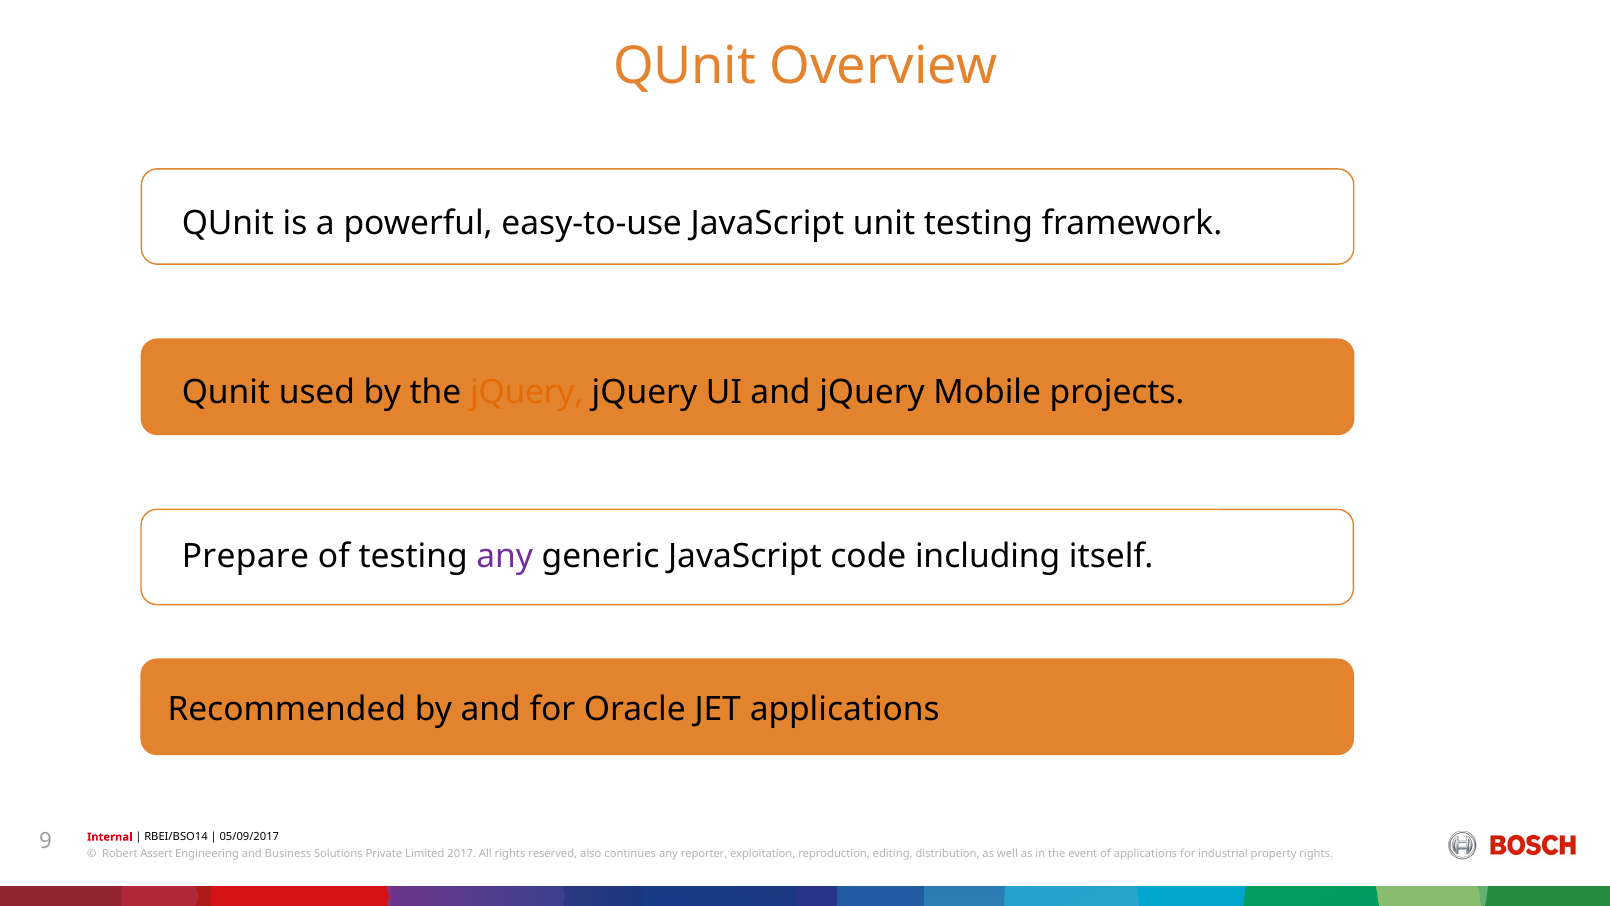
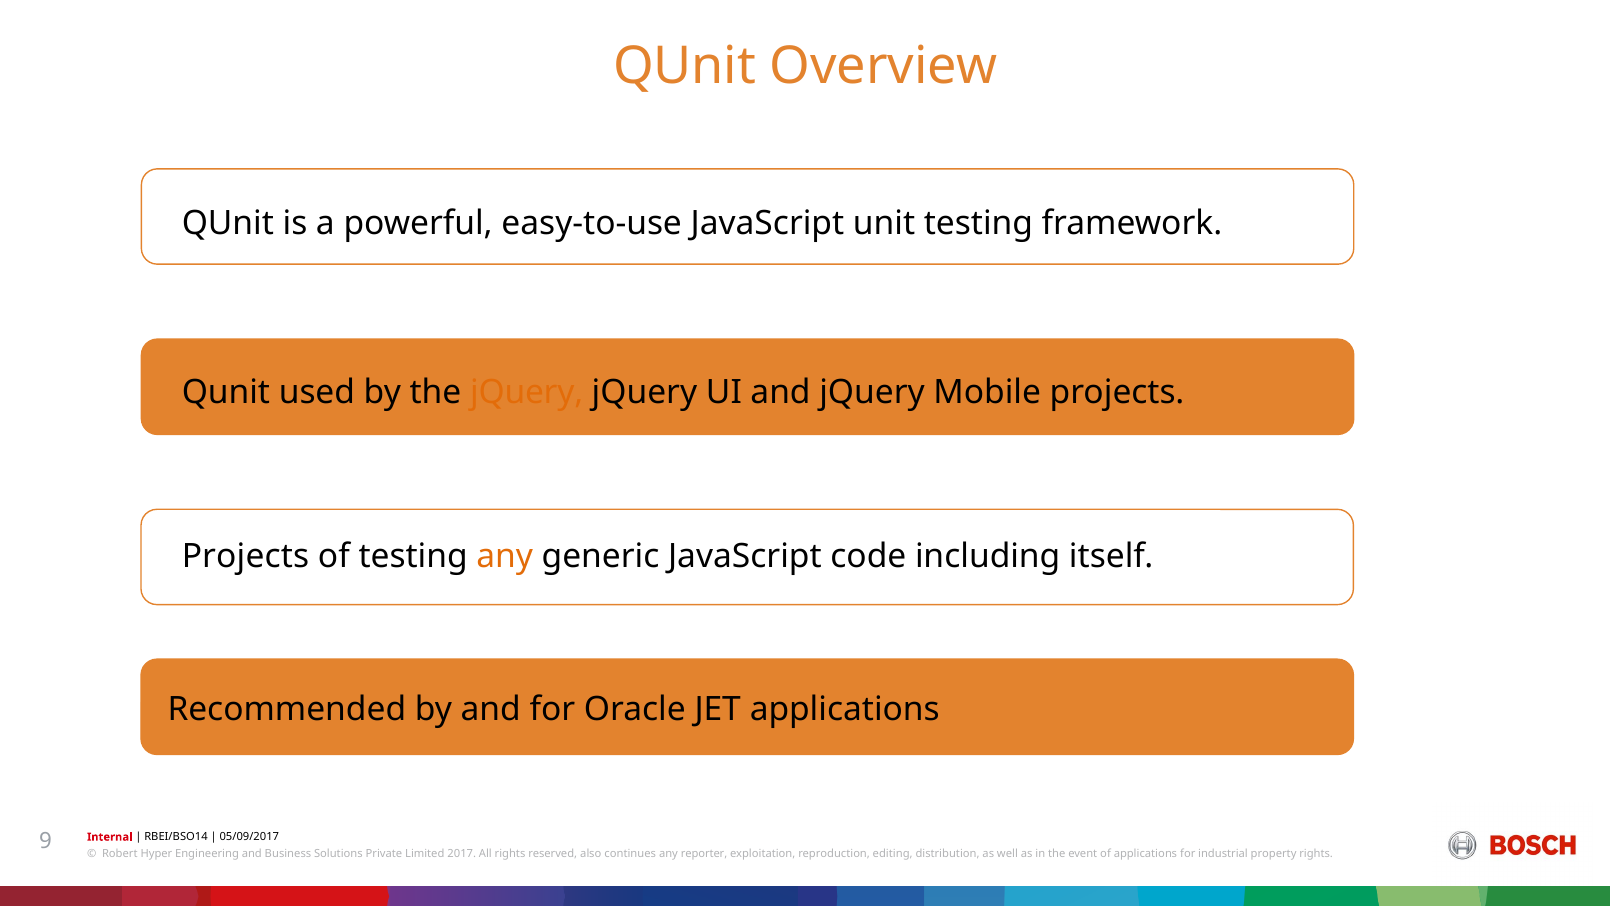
Prepare: Prepare -> Projects (245, 556)
any colour: purple -> orange (505, 556)
Assert: Assert -> Hyper (156, 853)
